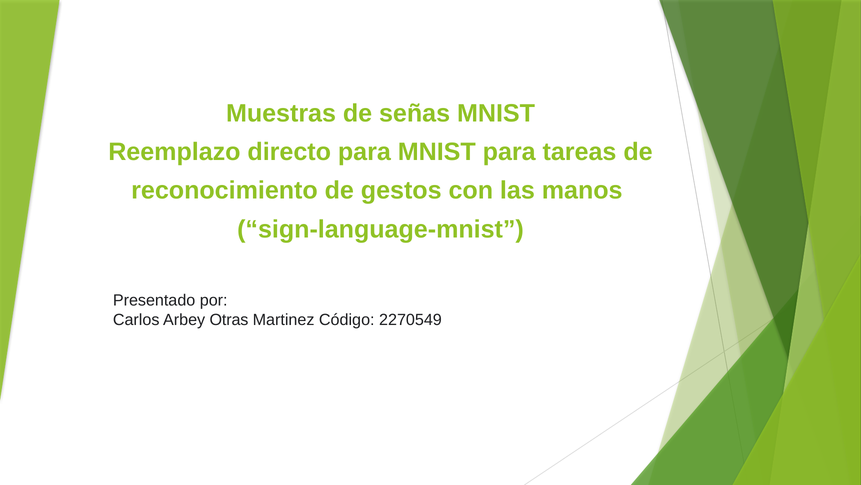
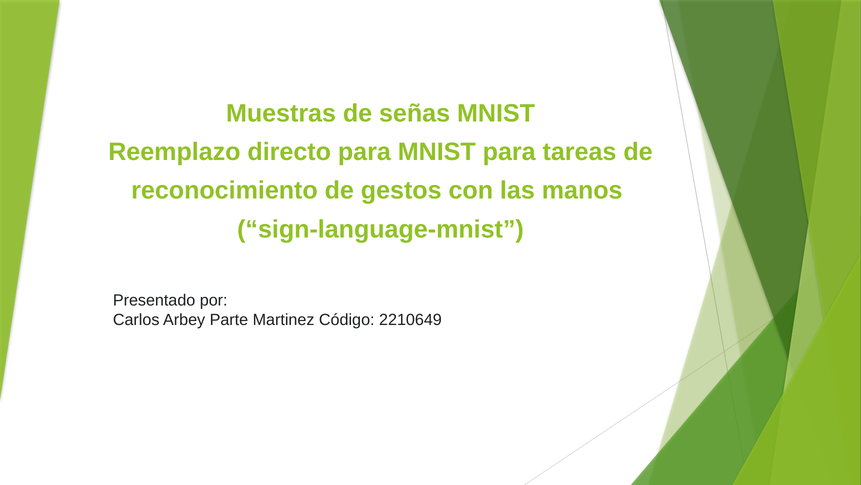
Otras: Otras -> Parte (229, 319)
2270549: 2270549 -> 2210649 (410, 319)
